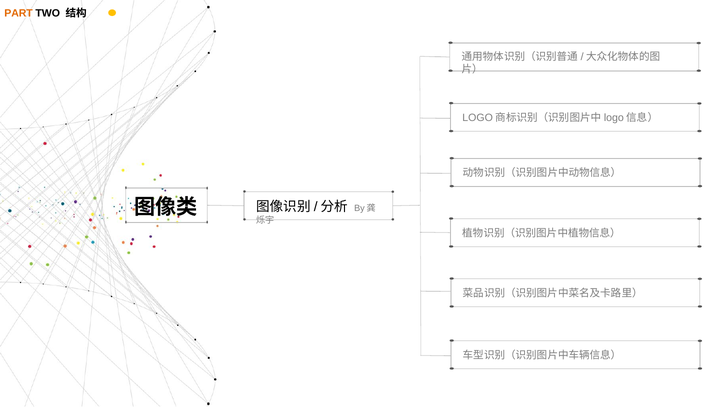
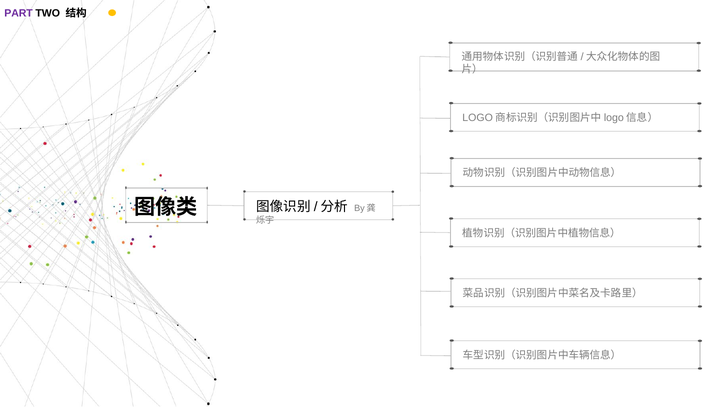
PART colour: orange -> purple (19, 13)
